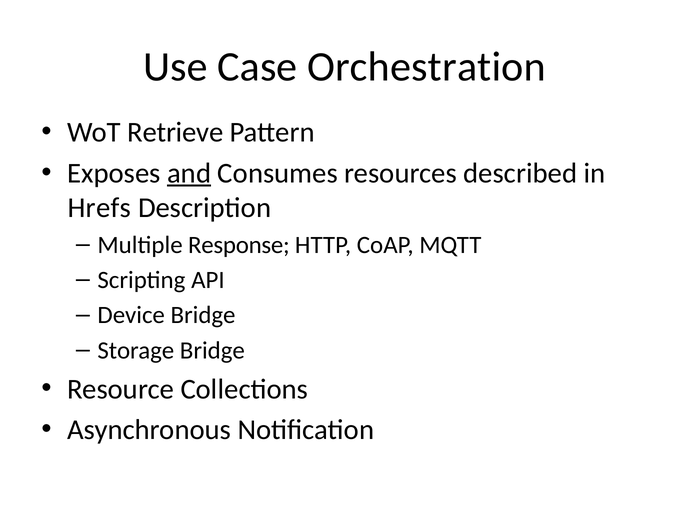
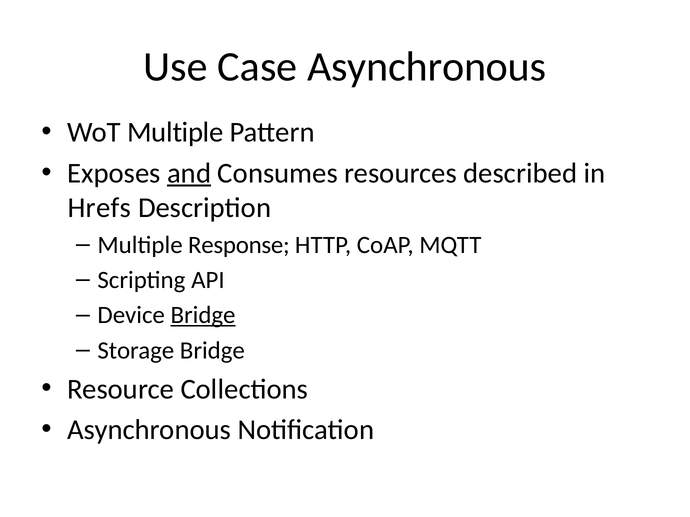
Case Orchestration: Orchestration -> Asynchronous (427, 67)
WoT Retrieve: Retrieve -> Multiple (175, 133)
Bridge underline: none -> present (203, 316)
